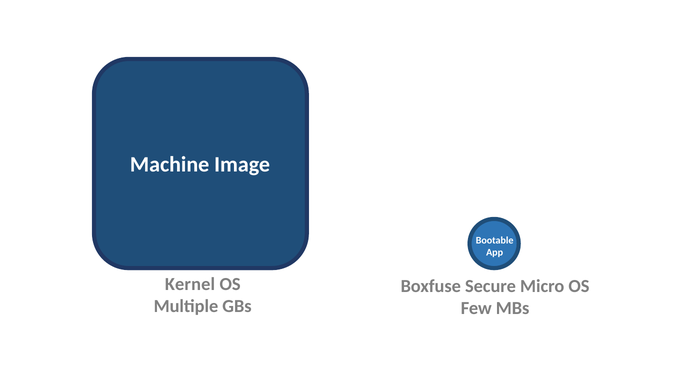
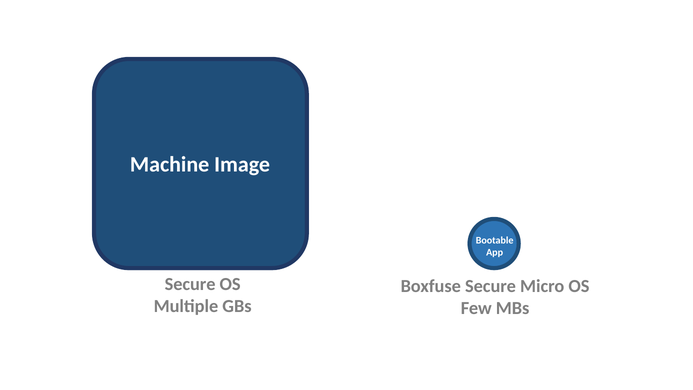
Kernel: Kernel -> Secure (190, 284)
